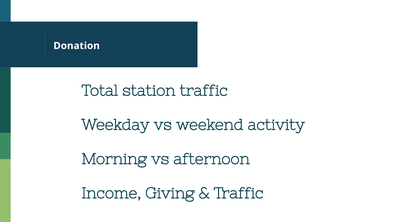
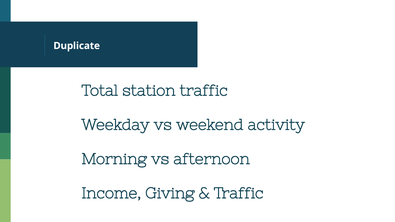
Donation: Donation -> Duplicate (77, 46)
